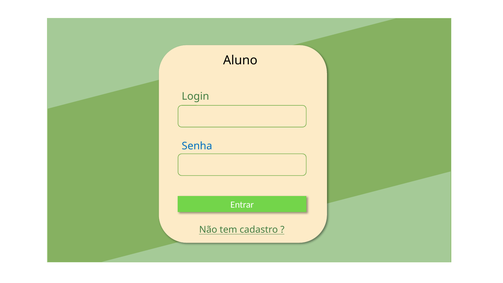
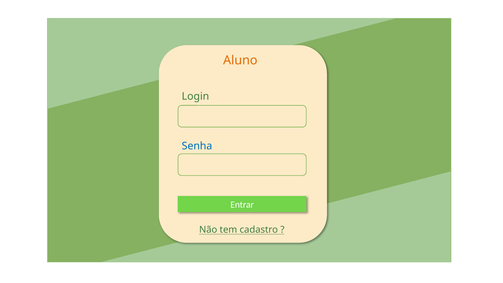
Aluno colour: black -> orange (240, 61)
